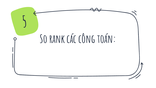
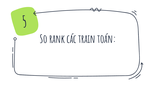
công: công -> train (87, 39)
